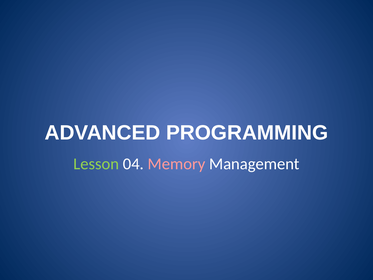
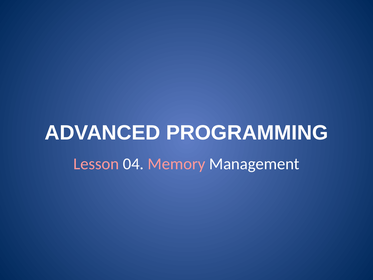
Lesson colour: light green -> pink (96, 164)
